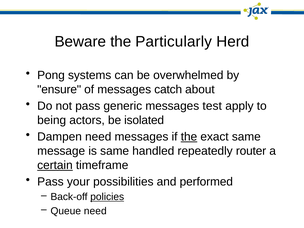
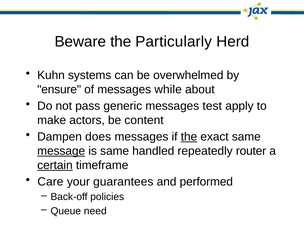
Pong: Pong -> Kuhn (51, 75)
catch: catch -> while (168, 90)
being: being -> make (52, 120)
isolated: isolated -> content (144, 120)
Dampen need: need -> does (98, 137)
message underline: none -> present (61, 151)
Pass: Pass -> Care (50, 182)
possibilities: possibilities -> guarantees (123, 182)
policies underline: present -> none (107, 197)
